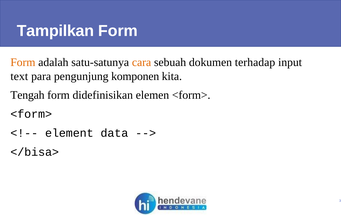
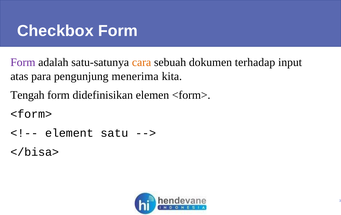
Tampilkan: Tampilkan -> Checkbox (55, 31)
Form colour: orange -> purple (23, 62)
text: text -> atas (19, 76)
komponen: komponen -> menerima (135, 76)
data: data -> satu (114, 133)
